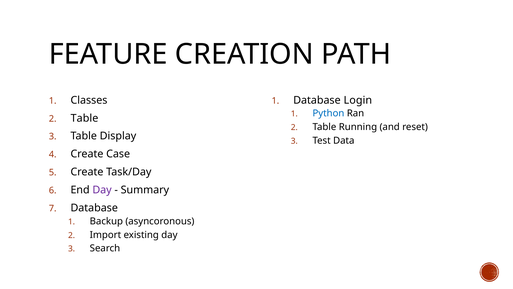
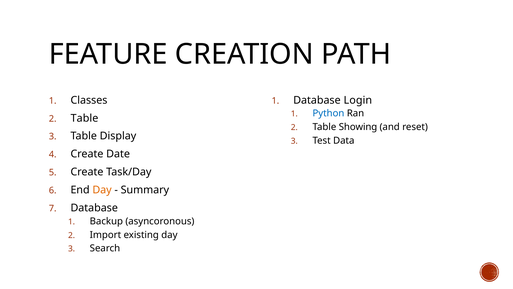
Running: Running -> Showing (358, 127)
Case: Case -> Date (118, 154)
Day colour: purple -> orange (102, 190)
